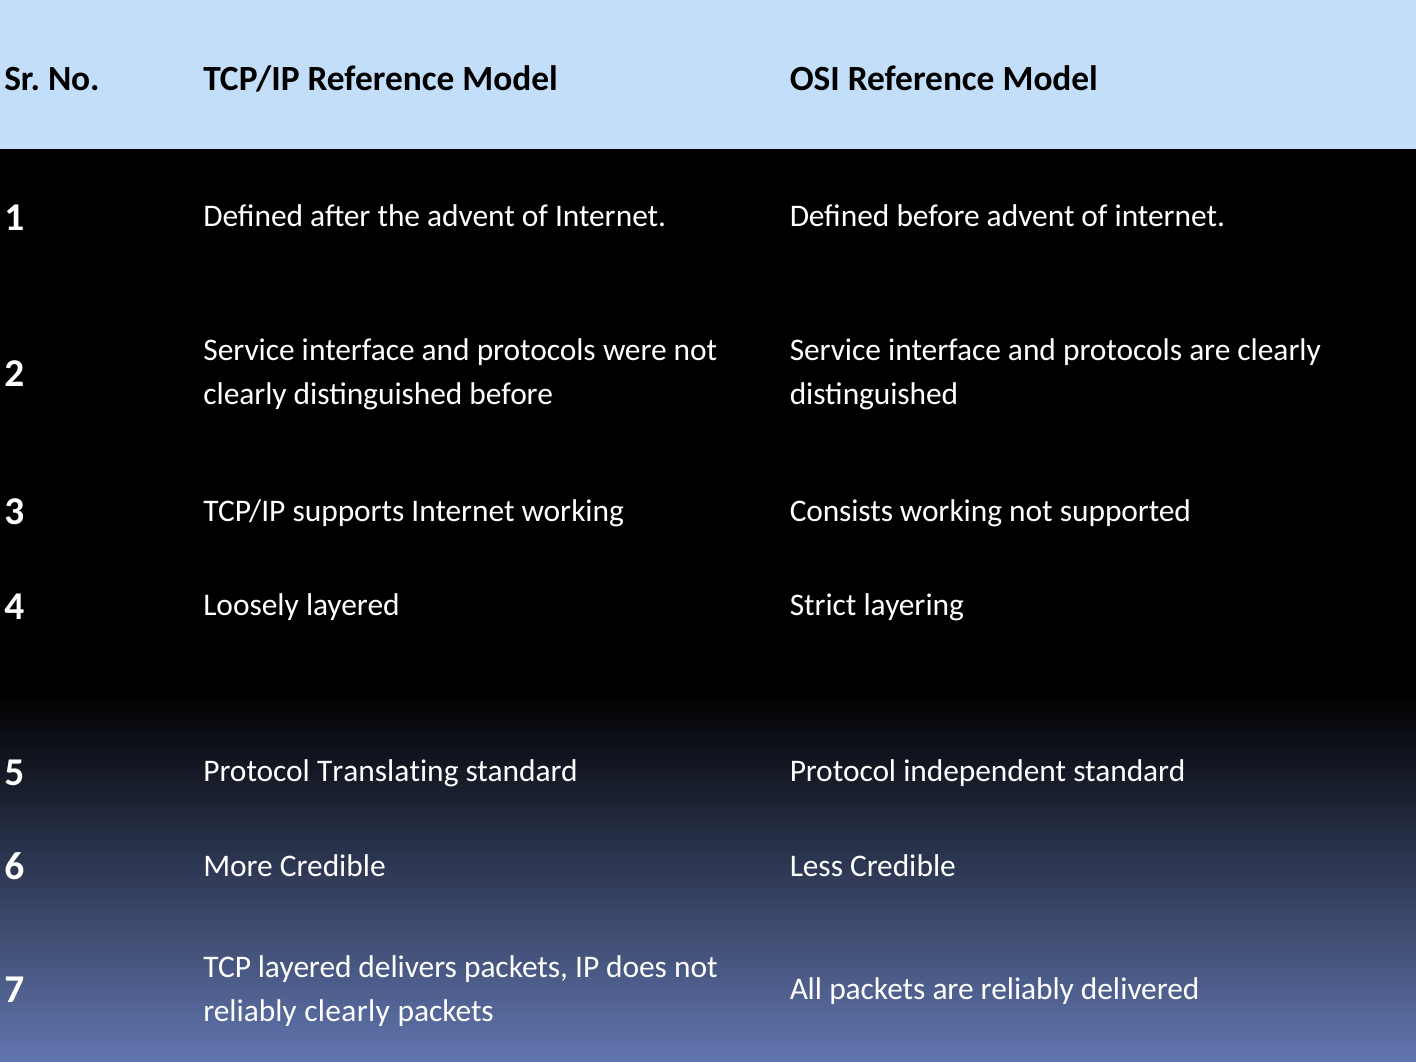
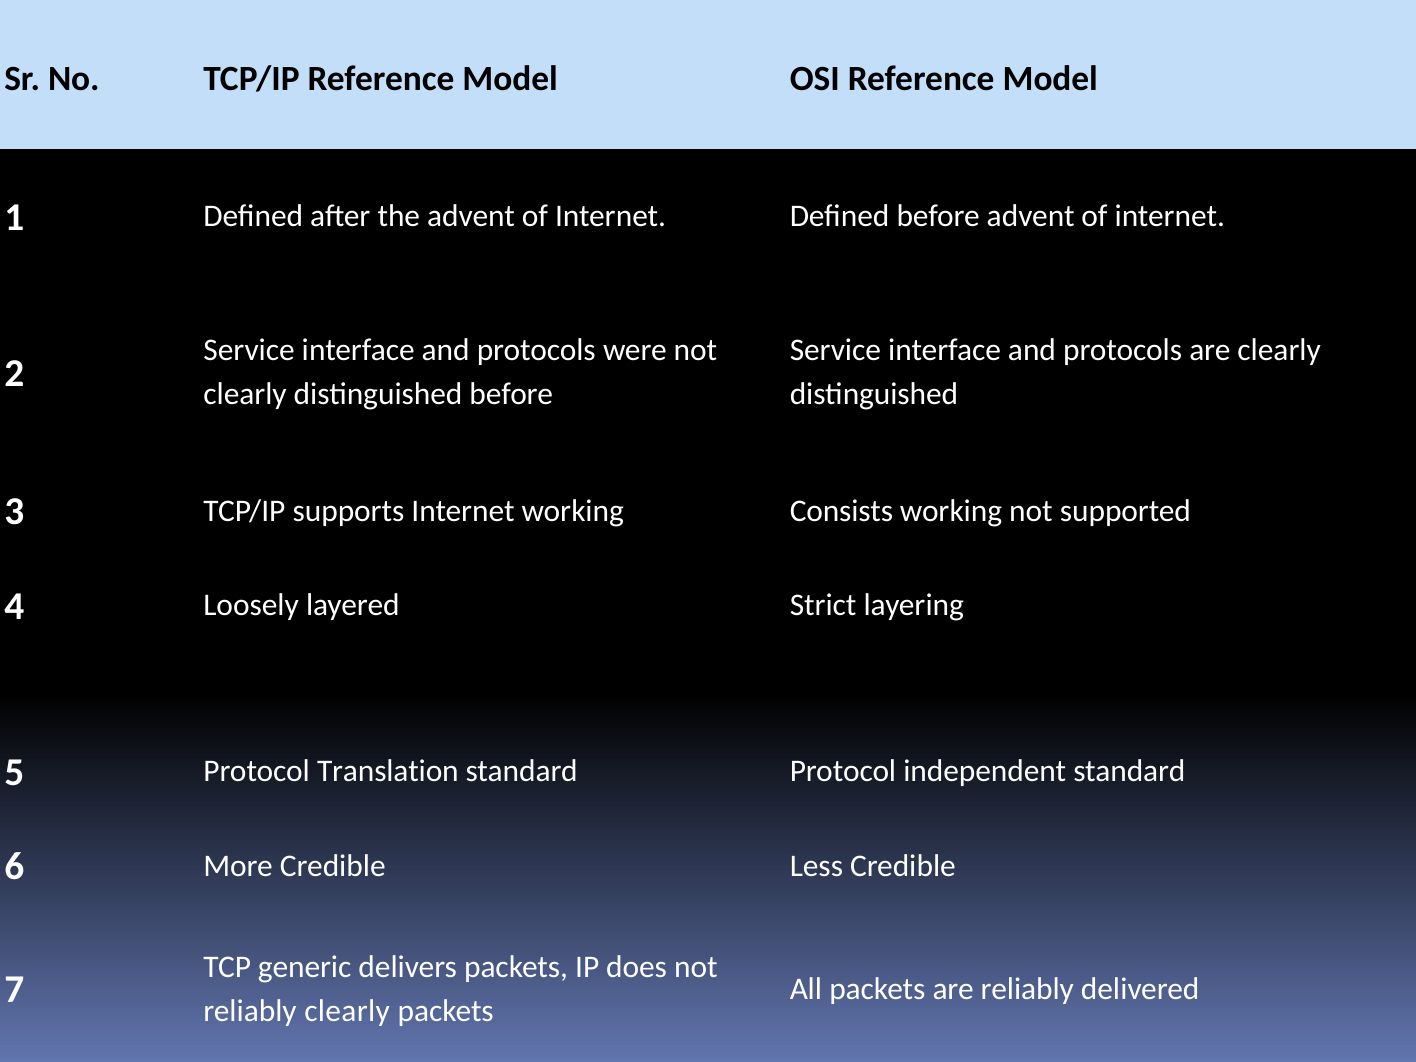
Translating: Translating -> Translation (388, 772)
TCP layered: layered -> generic (305, 967)
